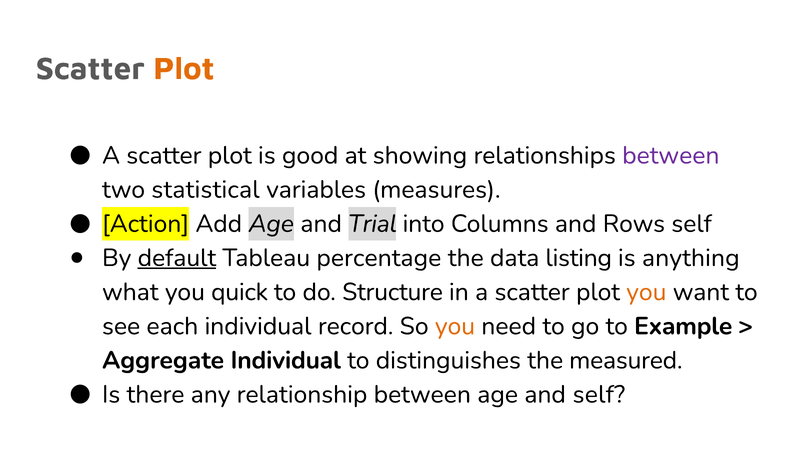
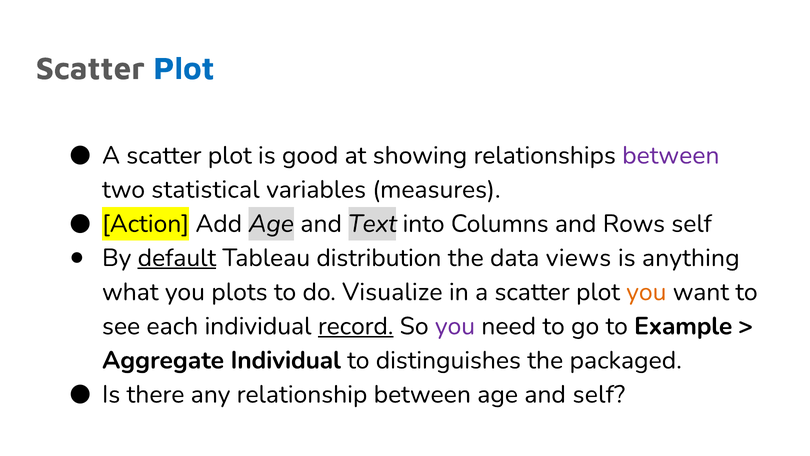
Plot colour: orange -> blue (184, 69)
Trial: Trial -> Text (372, 223)
percentage: percentage -> distribution (379, 258)
listing: listing -> views (578, 258)
quick: quick -> plots (239, 292)
Structure: Structure -> Visualize (392, 292)
record underline: none -> present (356, 326)
you colour: orange -> purple (455, 326)
measured: measured -> packaged (626, 360)
